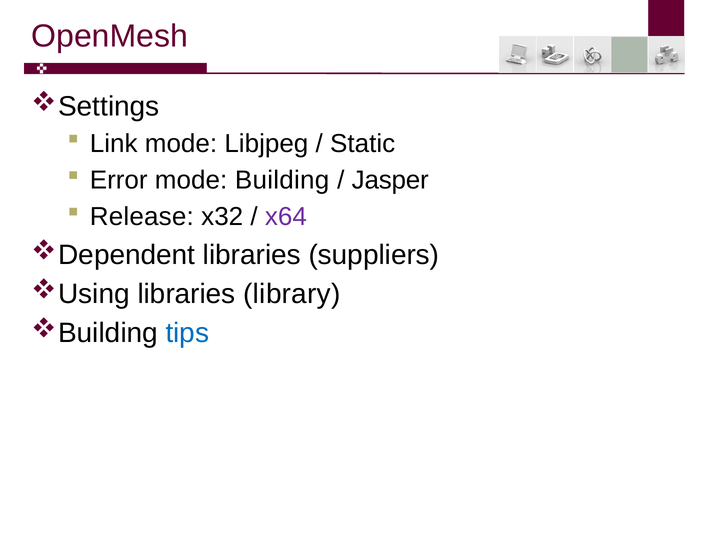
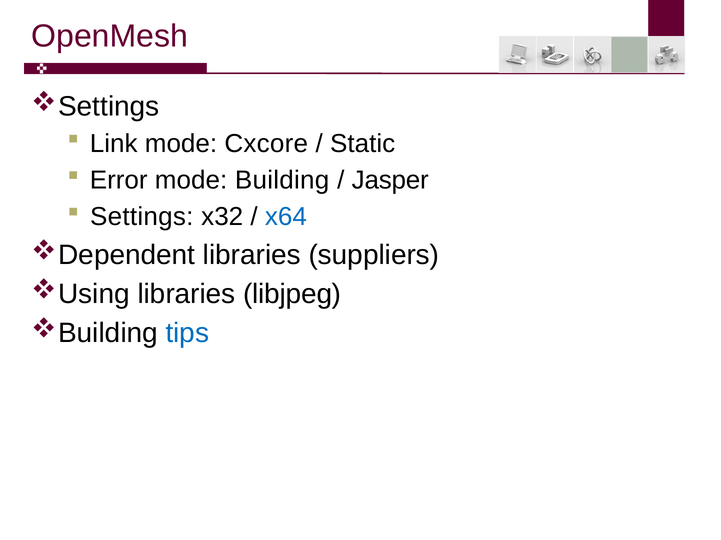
Libjpeg: Libjpeg -> Cxcore (266, 144)
Release: Release -> Settings (142, 217)
x64 colour: purple -> blue (286, 217)
library: library -> libjpeg (292, 294)
